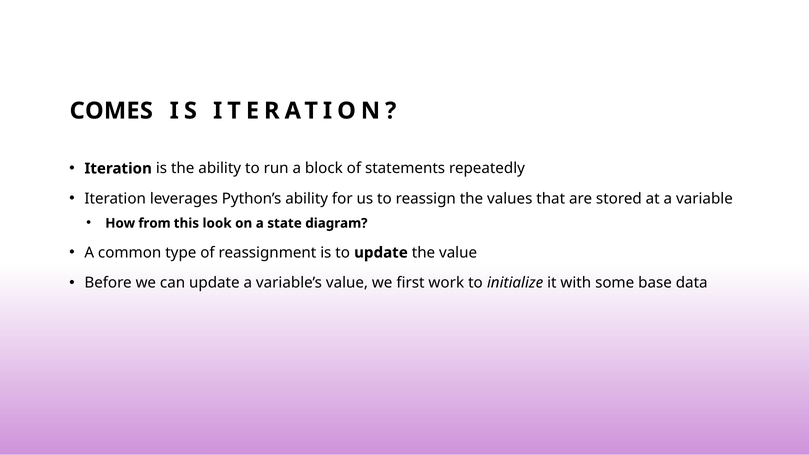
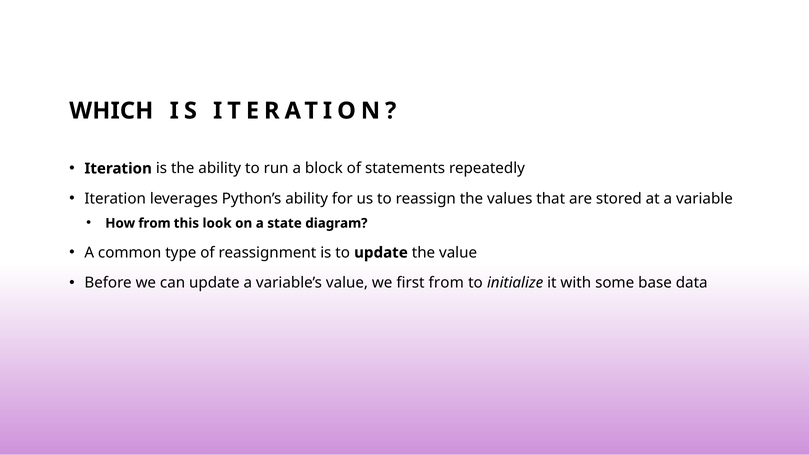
COMES: COMES -> WHICH (111, 111)
first work: work -> from (446, 283)
